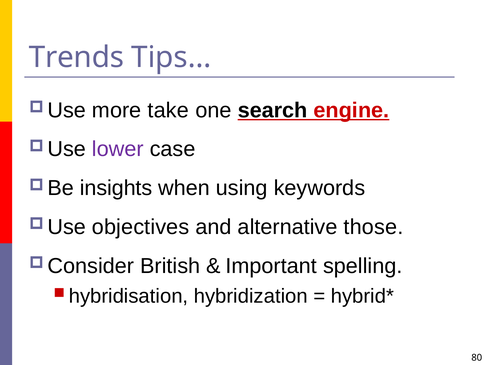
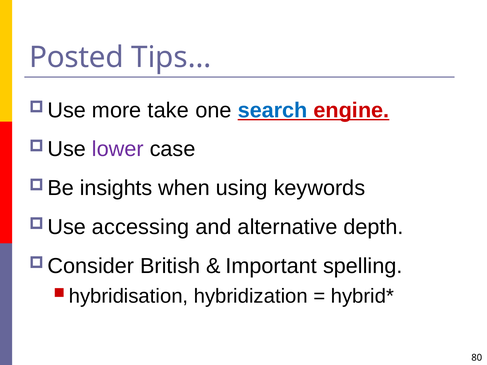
Trends: Trends -> Posted (76, 57)
search colour: black -> blue (273, 110)
objectives: objectives -> accessing (141, 227)
those: those -> depth (374, 227)
